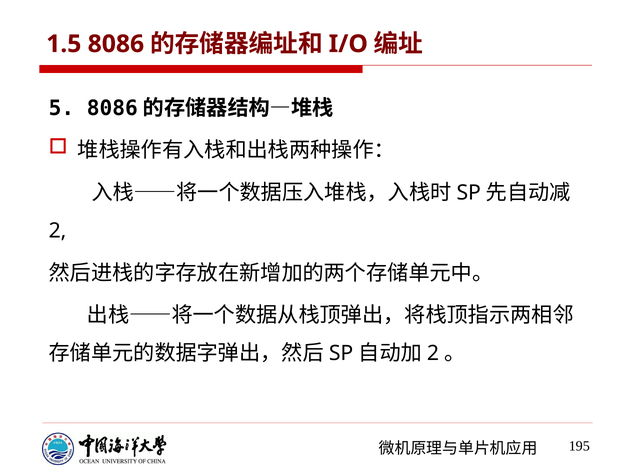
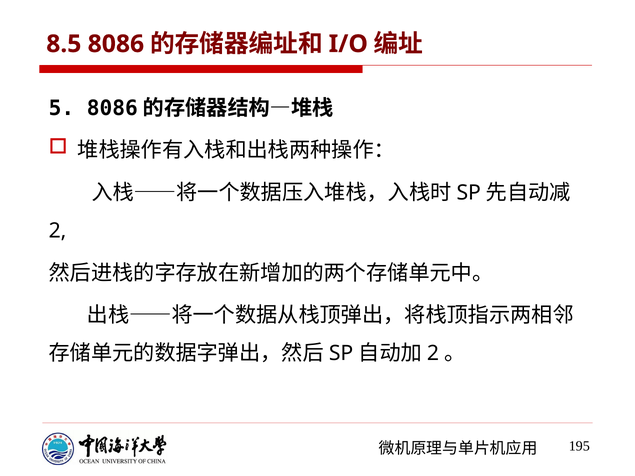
1.5: 1.5 -> 8.5 (64, 44)
